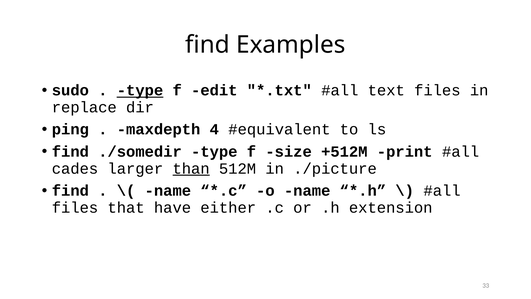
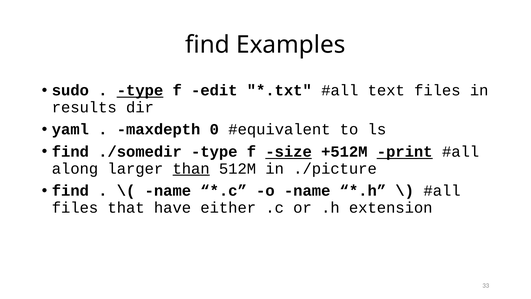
replace: replace -> results (84, 107)
ping: ping -> yaml (70, 129)
4: 4 -> 0 (214, 129)
size underline: none -> present (289, 152)
print underline: none -> present (405, 152)
cades: cades -> along (75, 168)
